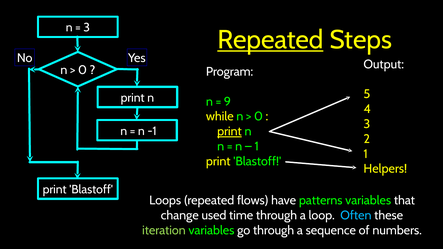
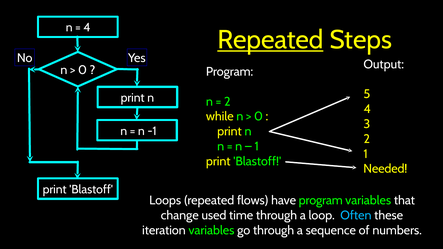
3: 3 -> 4 (87, 28)
9: 9 -> 2 (227, 102)
print underline: present -> none (229, 132)
Helpers: Helpers -> Needed (385, 169)
have patterns: patterns -> program (321, 201)
iteration colour: light green -> white (164, 231)
